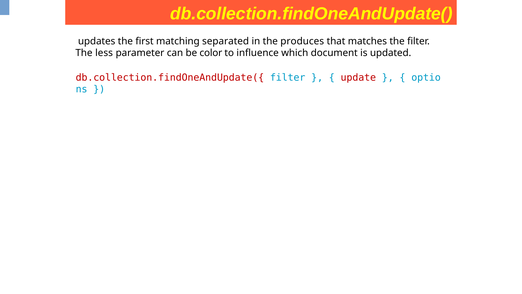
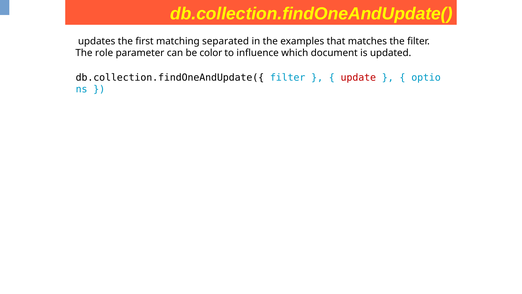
produces: produces -> examples (302, 41)
less: less -> role (104, 53)
db.collection.findOneAndUpdate({ colour: red -> black (170, 77)
